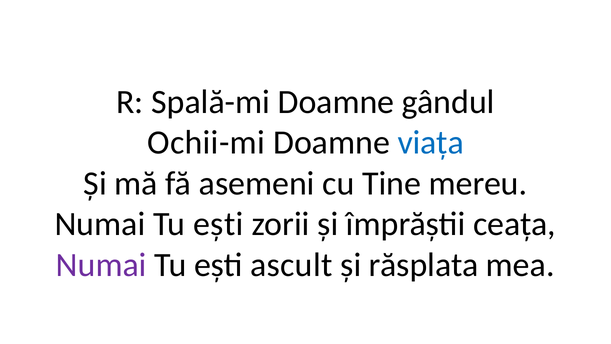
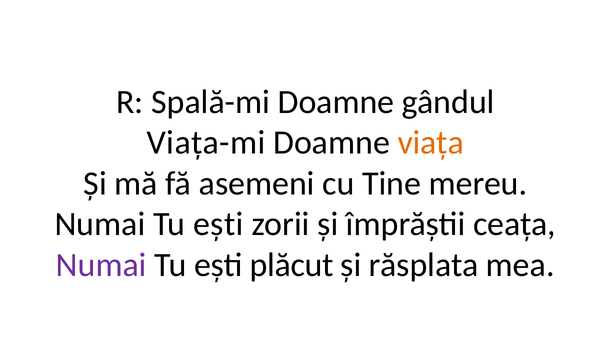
Ochii-mi: Ochii-mi -> Viața-mi (206, 143)
viața colour: blue -> orange (431, 143)
ascult: ascult -> plăcut (292, 265)
